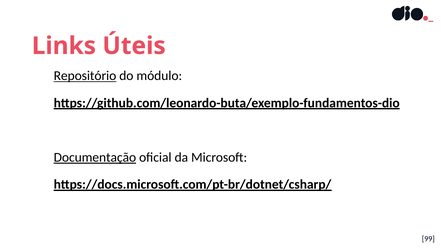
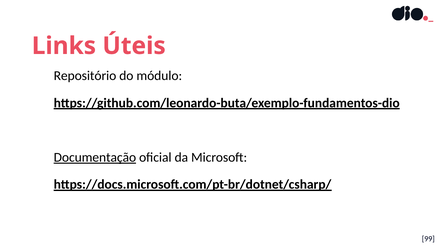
Repositório underline: present -> none (85, 76)
